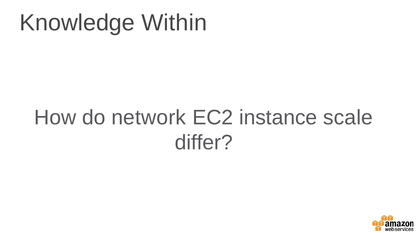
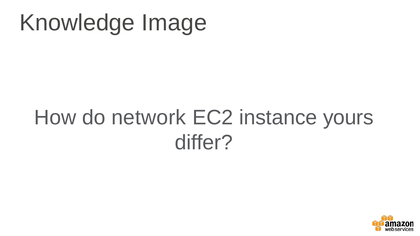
Within: Within -> Image (174, 23)
scale: scale -> yours (348, 118)
